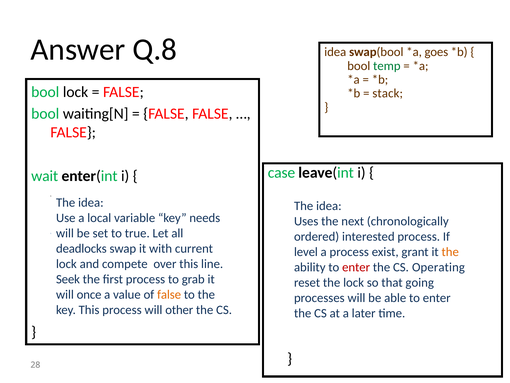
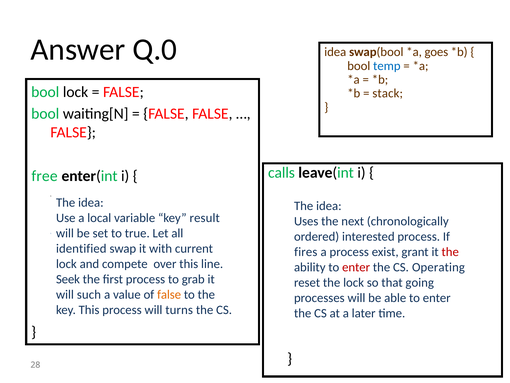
Q.8: Q.8 -> Q.0 (155, 49)
temp colour: green -> blue (387, 66)
case: case -> calls (281, 172)
wait: wait -> free (45, 176)
needs: needs -> result (205, 218)
deadlocks: deadlocks -> identified (81, 248)
level: level -> fires (306, 252)
the colour: orange -> red (450, 252)
once: once -> such (89, 294)
other: other -> turns (179, 309)
